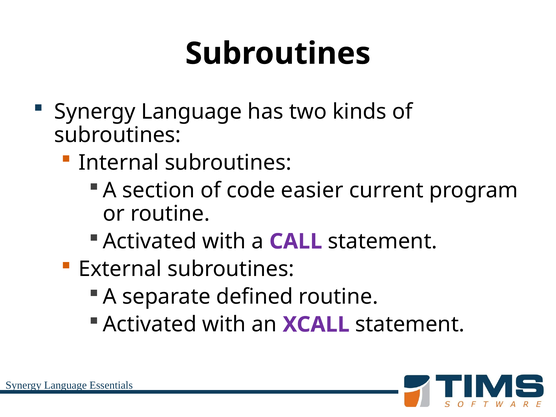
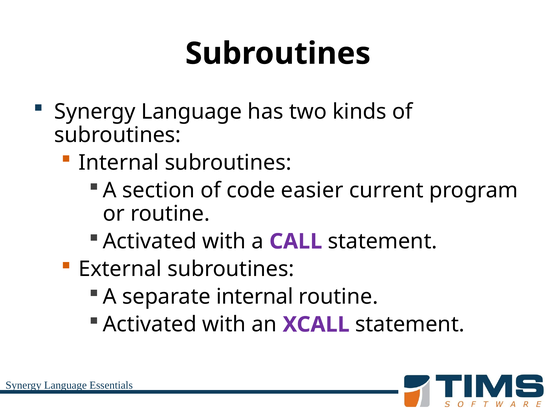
separate defined: defined -> internal (255, 297)
